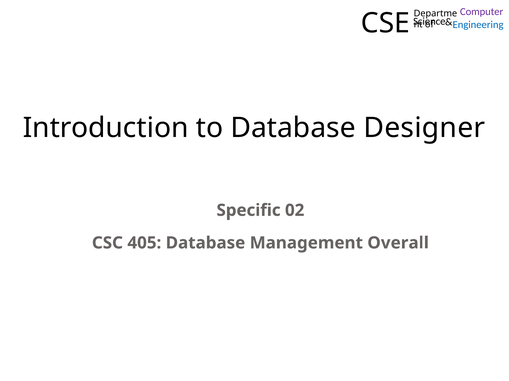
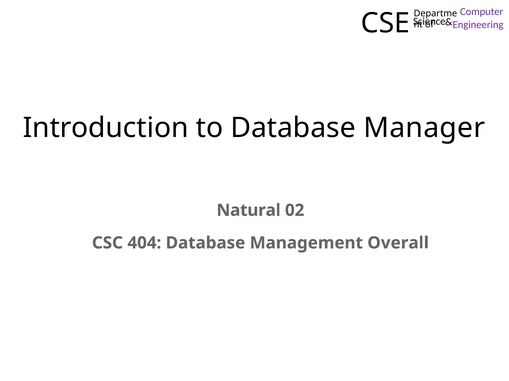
Engineering colour: blue -> purple (478, 25)
Designer: Designer -> Manager (424, 128)
Specific: Specific -> Natural (249, 211)
405: 405 -> 404 (144, 243)
